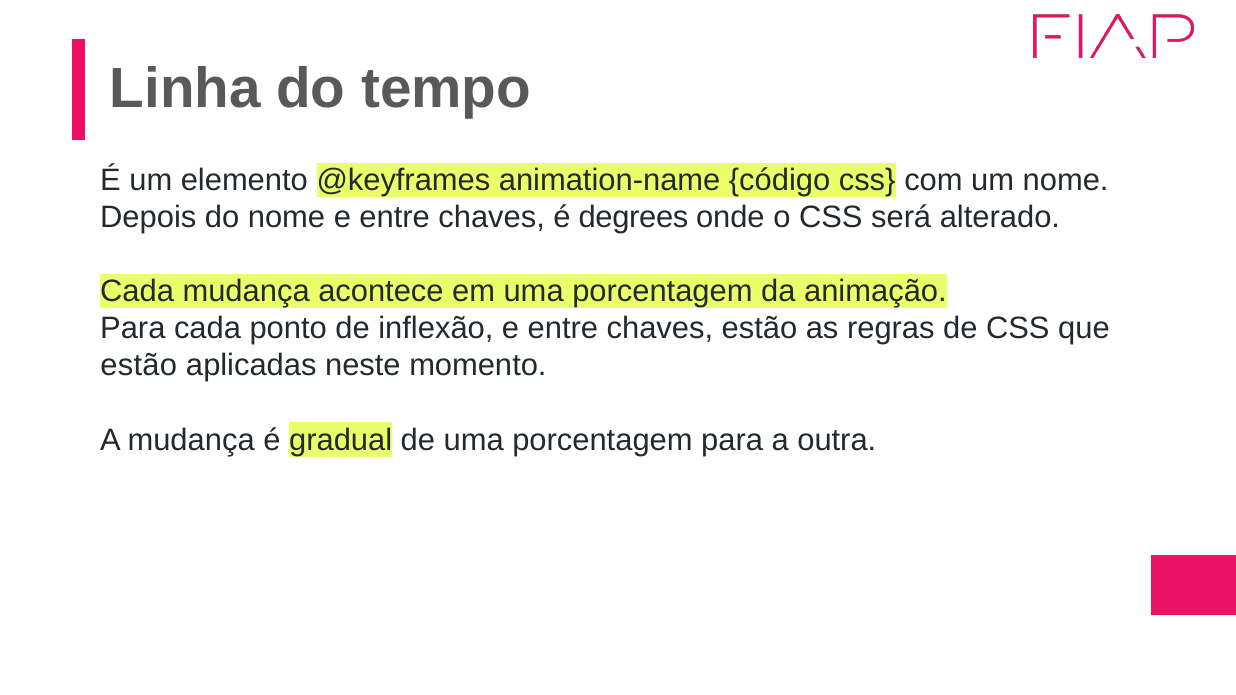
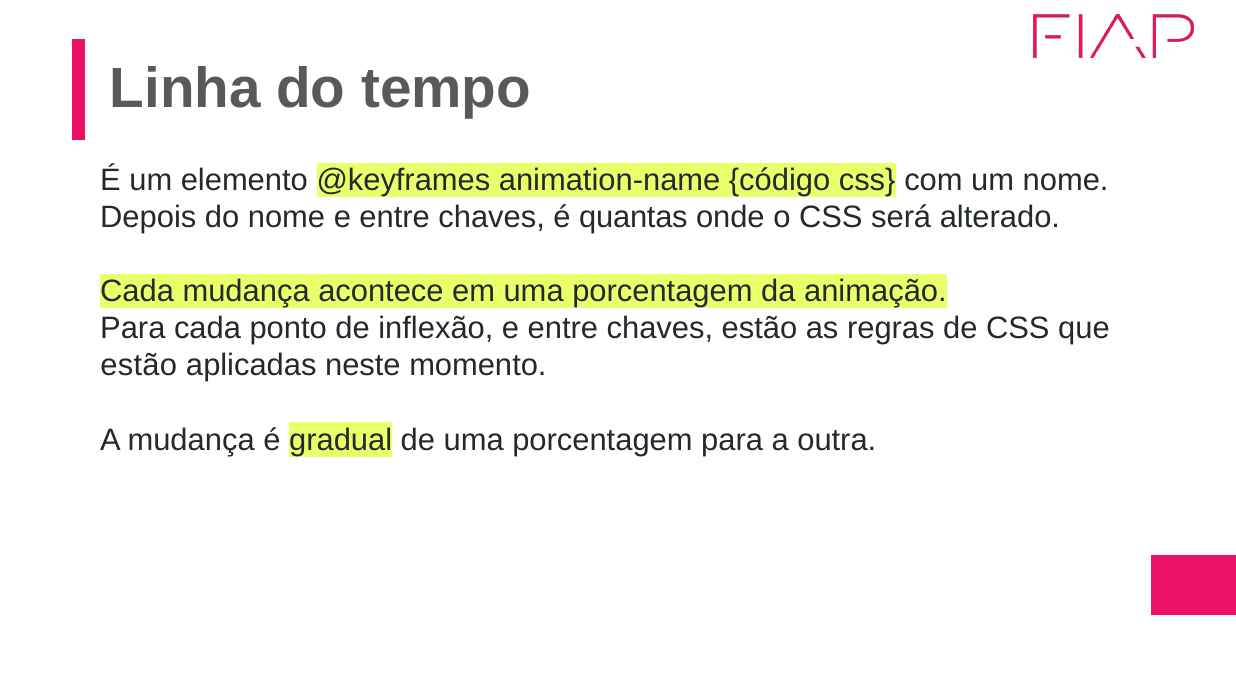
degrees: degrees -> quantas (633, 218)
